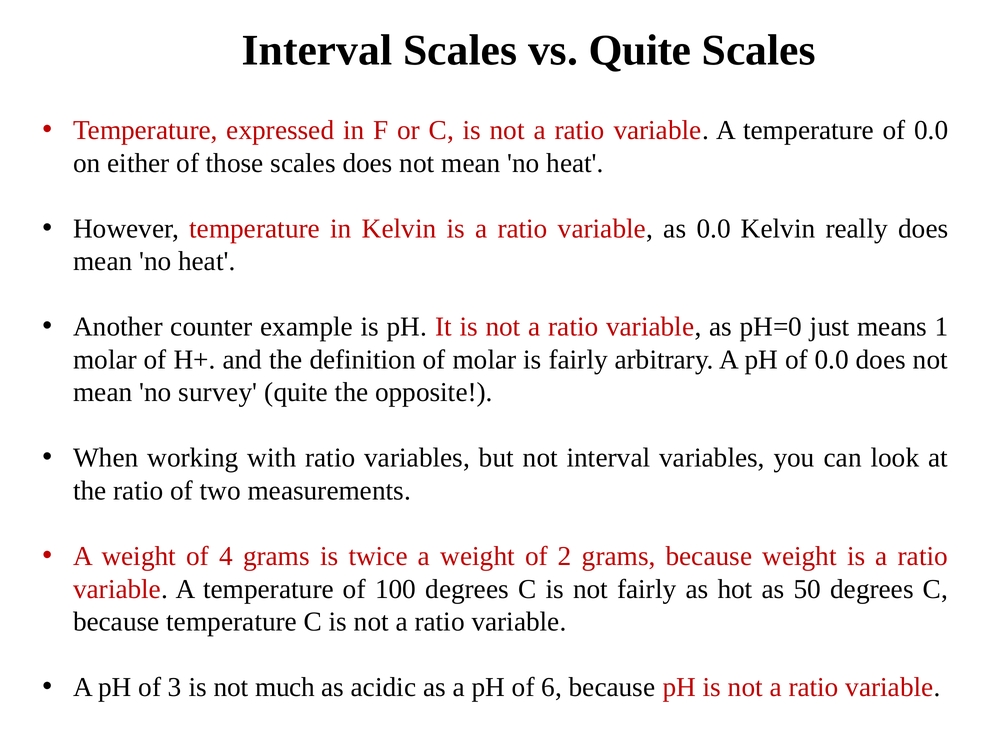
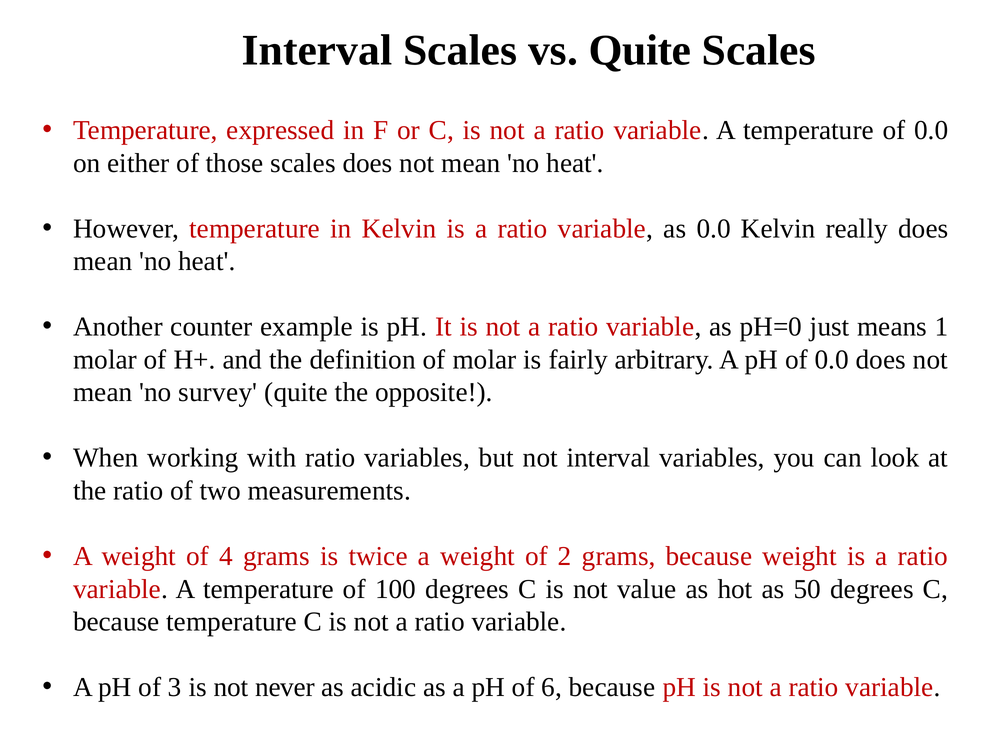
not fairly: fairly -> value (647, 589)
much: much -> never (285, 688)
